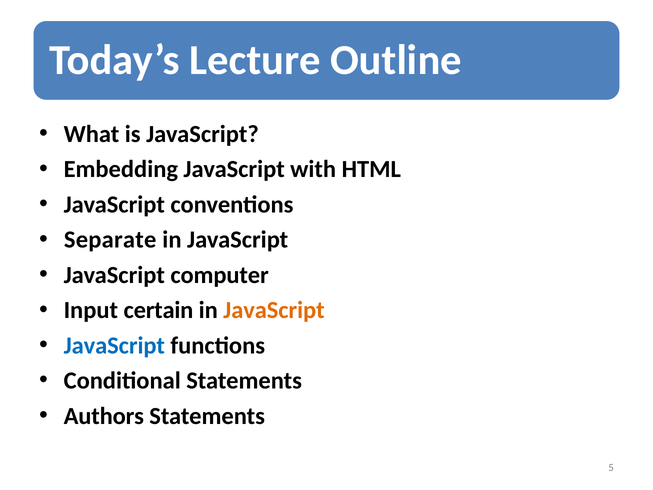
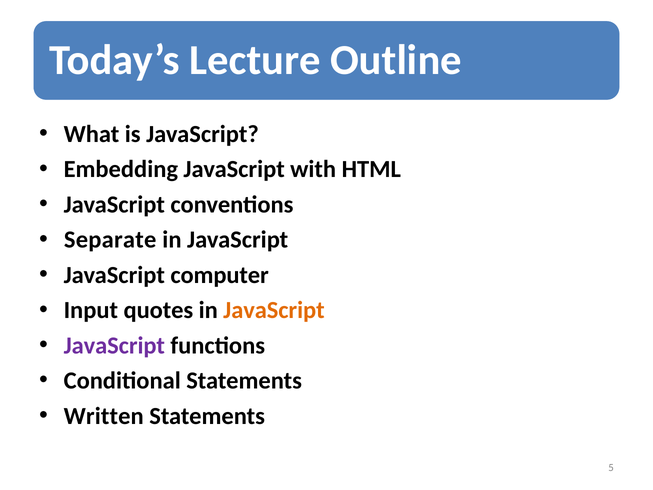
certain: certain -> quotes (158, 310)
JavaScript colour: blue -> purple (114, 345)
Authors: Authors -> Written (104, 416)
